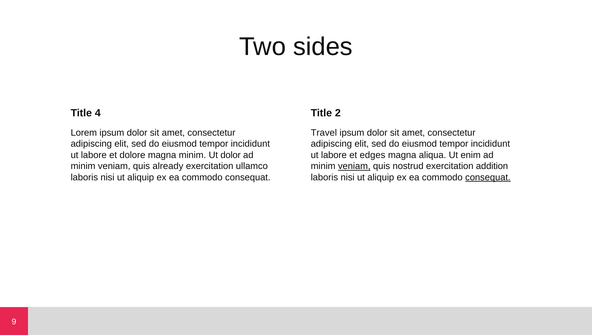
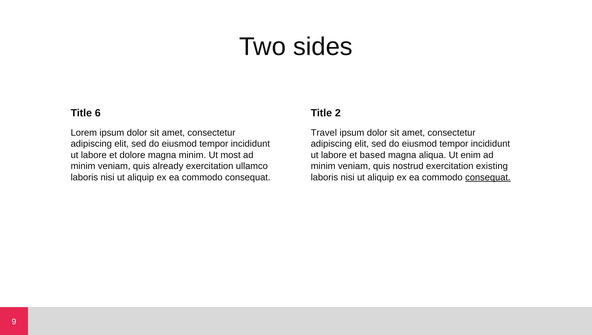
4: 4 -> 6 (98, 113)
Ut dolor: dolor -> most (231, 155)
edges: edges -> based (373, 155)
veniam underline: present -> none (354, 166)
addition: addition -> existing (492, 166)
